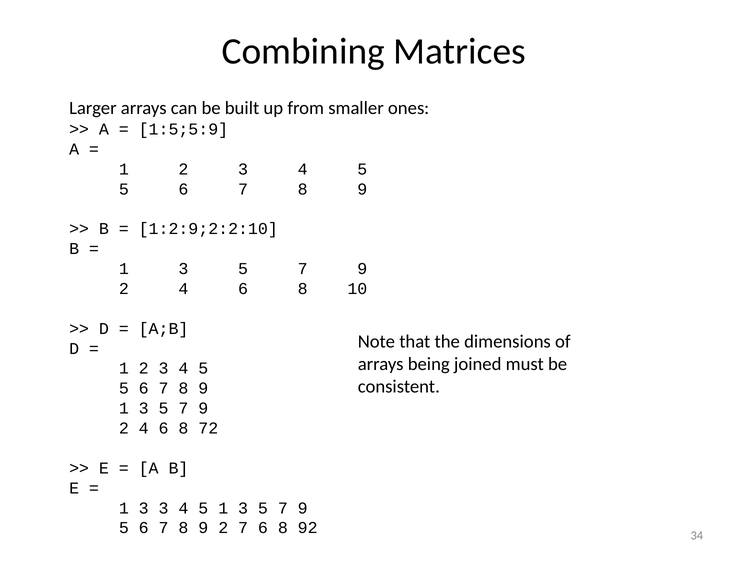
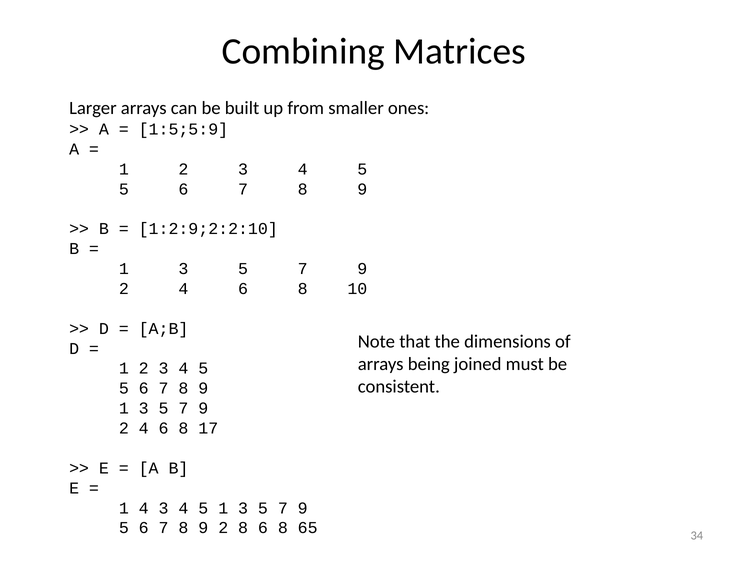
72: 72 -> 17 (208, 428)
3: 3 -> 4 (144, 508)
2 7: 7 -> 8 (243, 528)
92: 92 -> 65 (308, 528)
